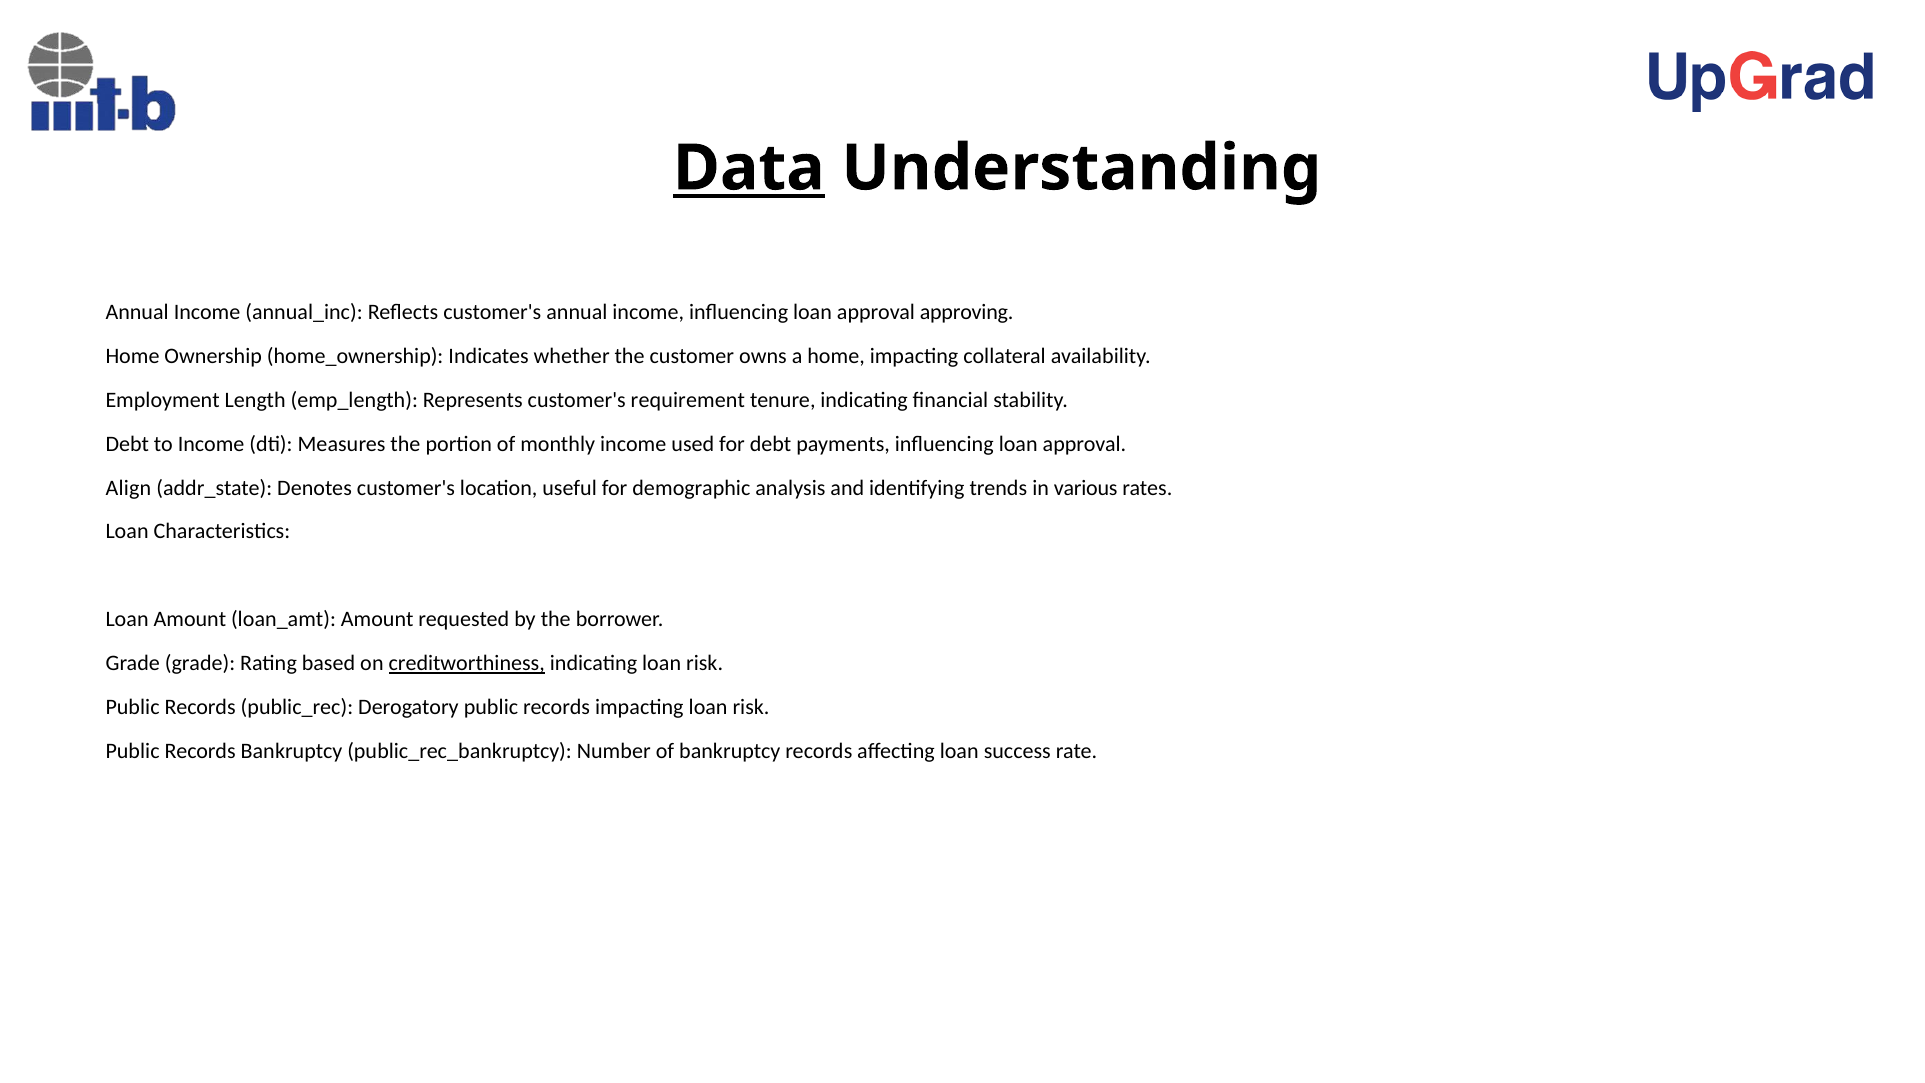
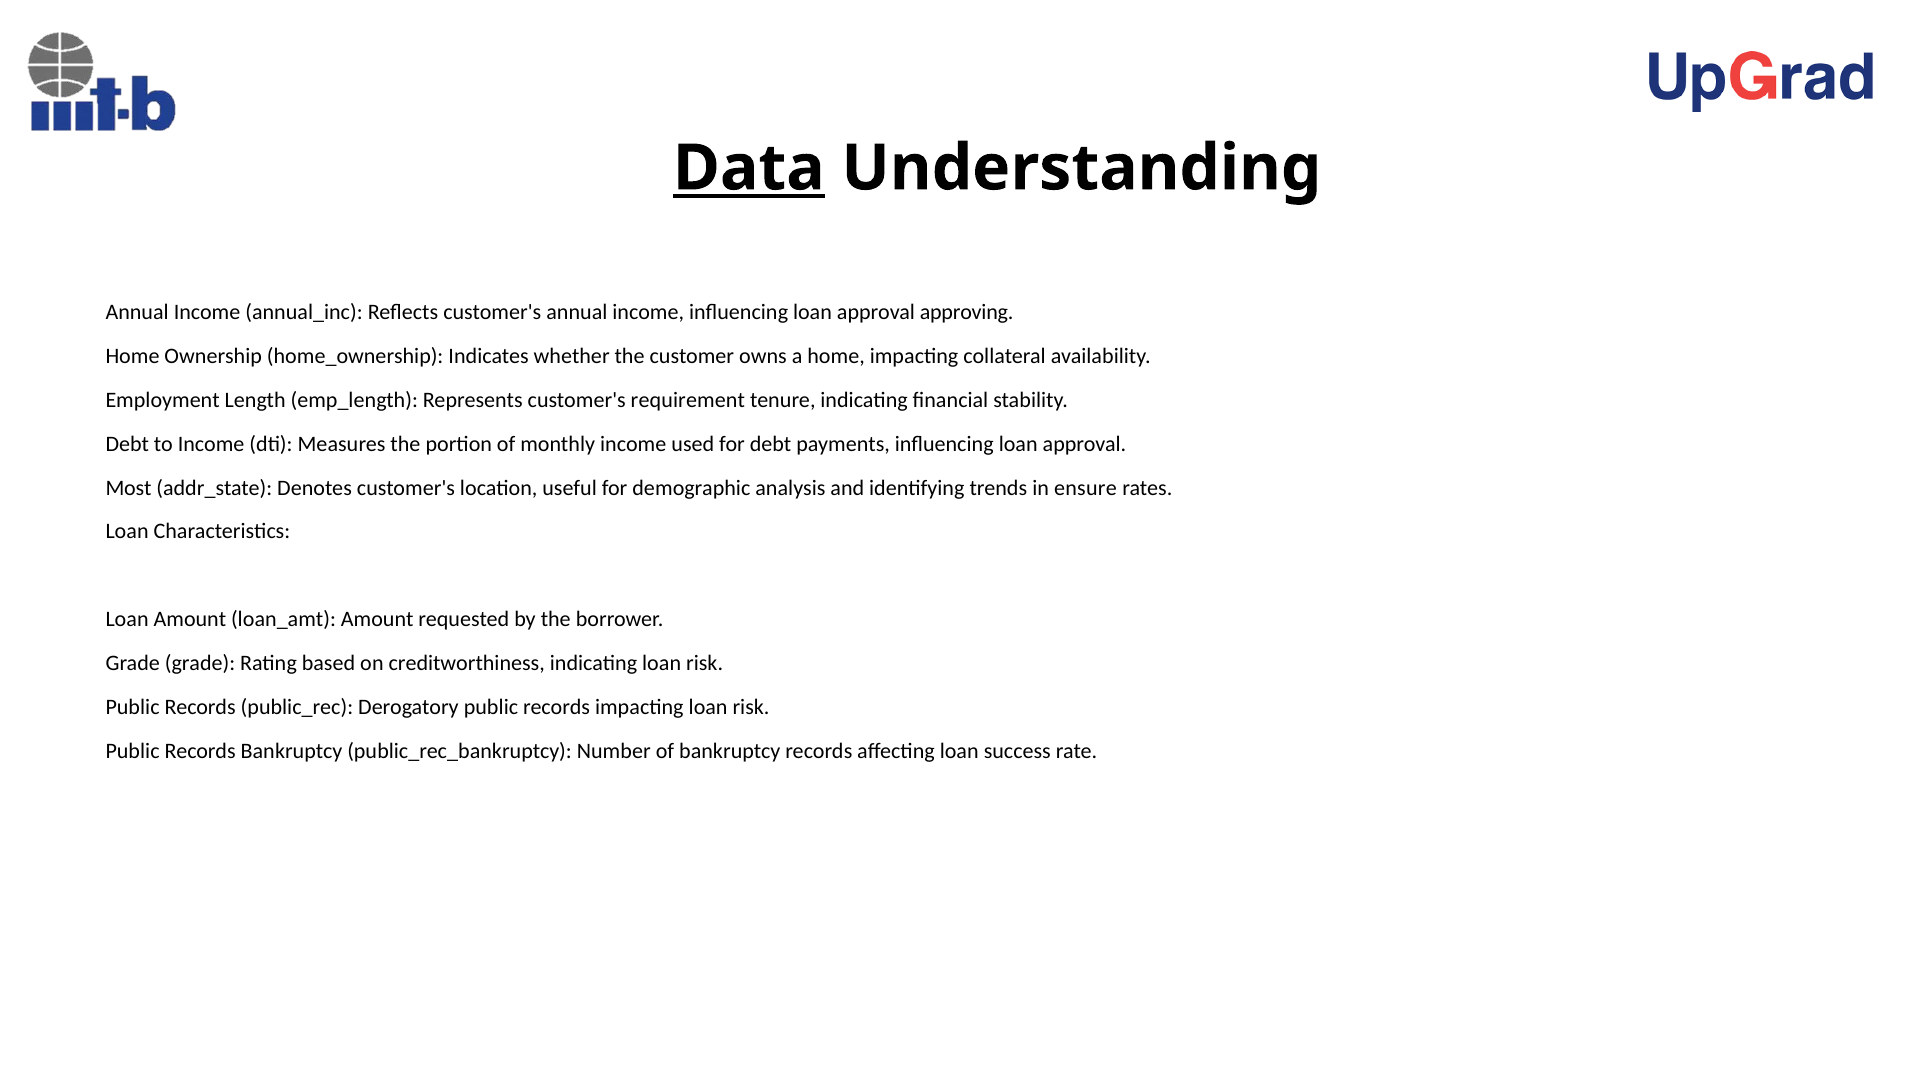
Align: Align -> Most (129, 488)
various: various -> ensure (1085, 488)
creditworthiness underline: present -> none (467, 663)
